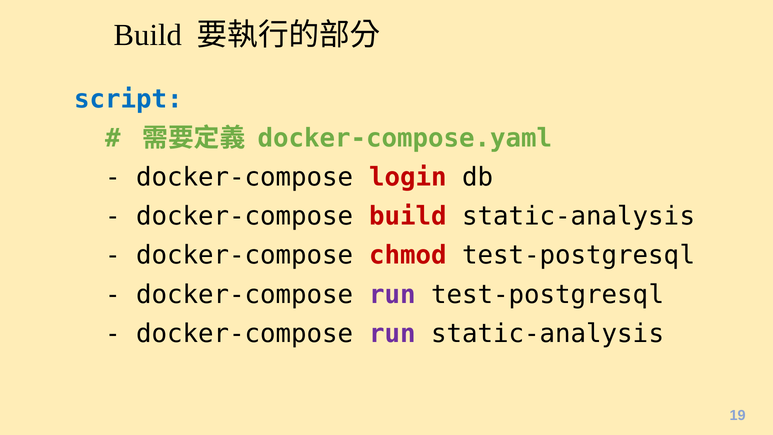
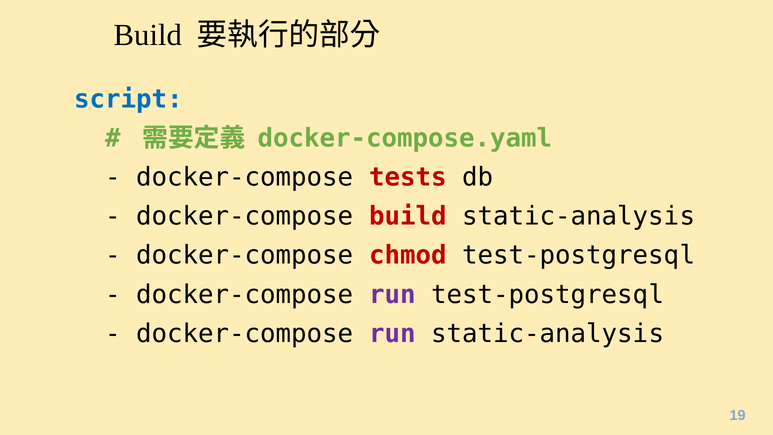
login: login -> tests (408, 177)
